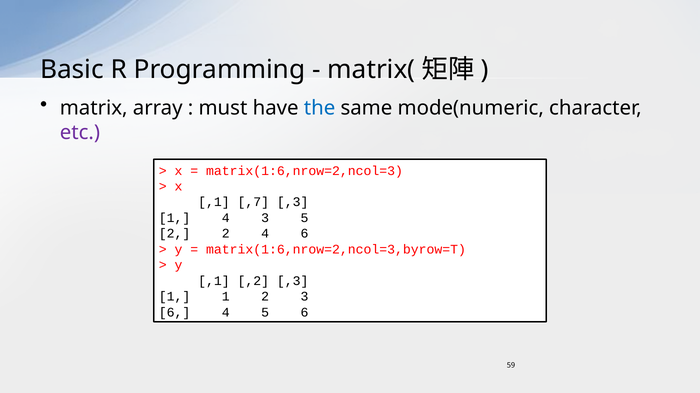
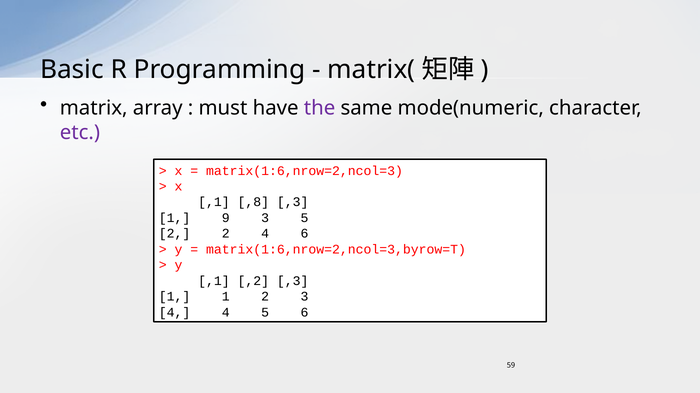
the colour: blue -> purple (320, 108)
,7: ,7 -> ,8 (253, 203)
1 4: 4 -> 9 (226, 218)
6: 6 -> 4 (175, 313)
